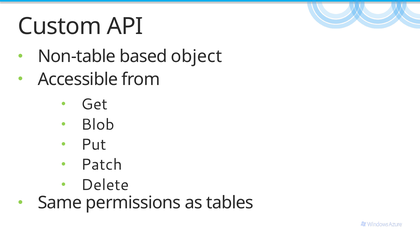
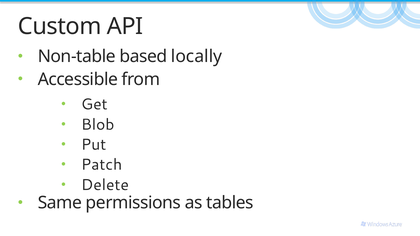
object: object -> locally (197, 57)
